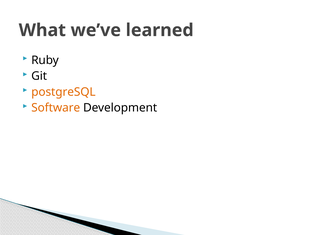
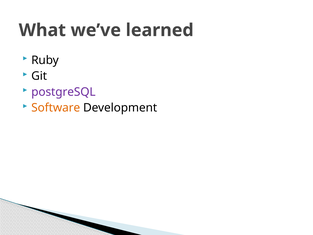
postgreSQL colour: orange -> purple (63, 92)
